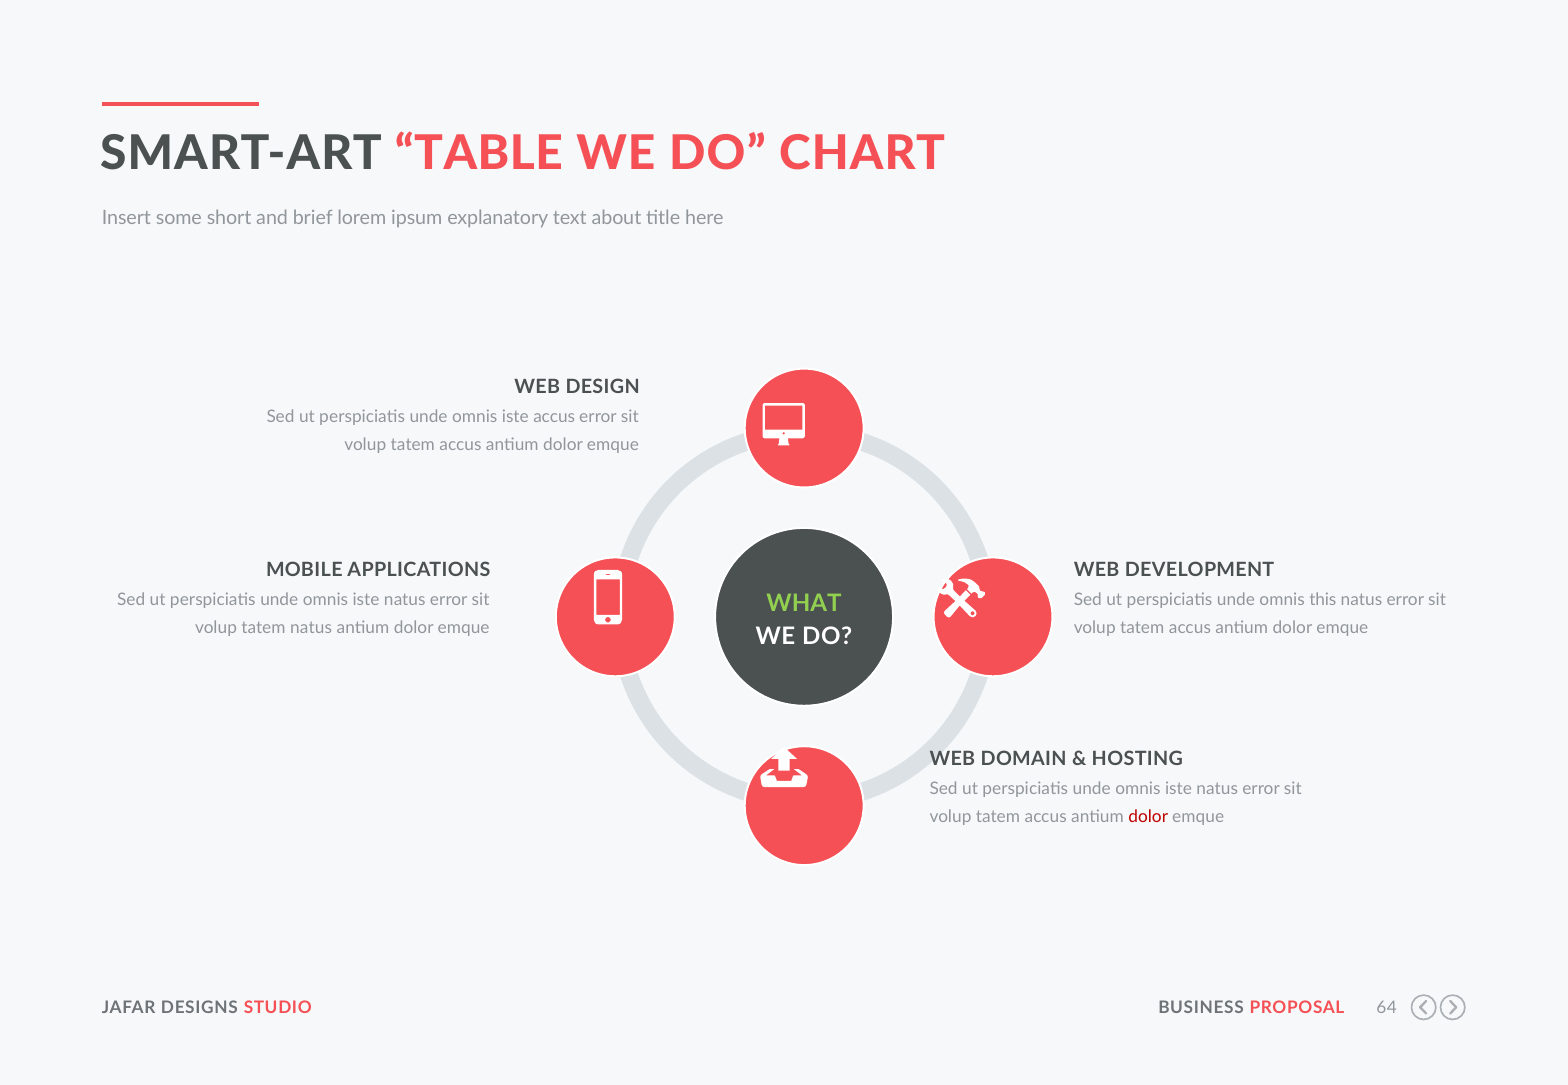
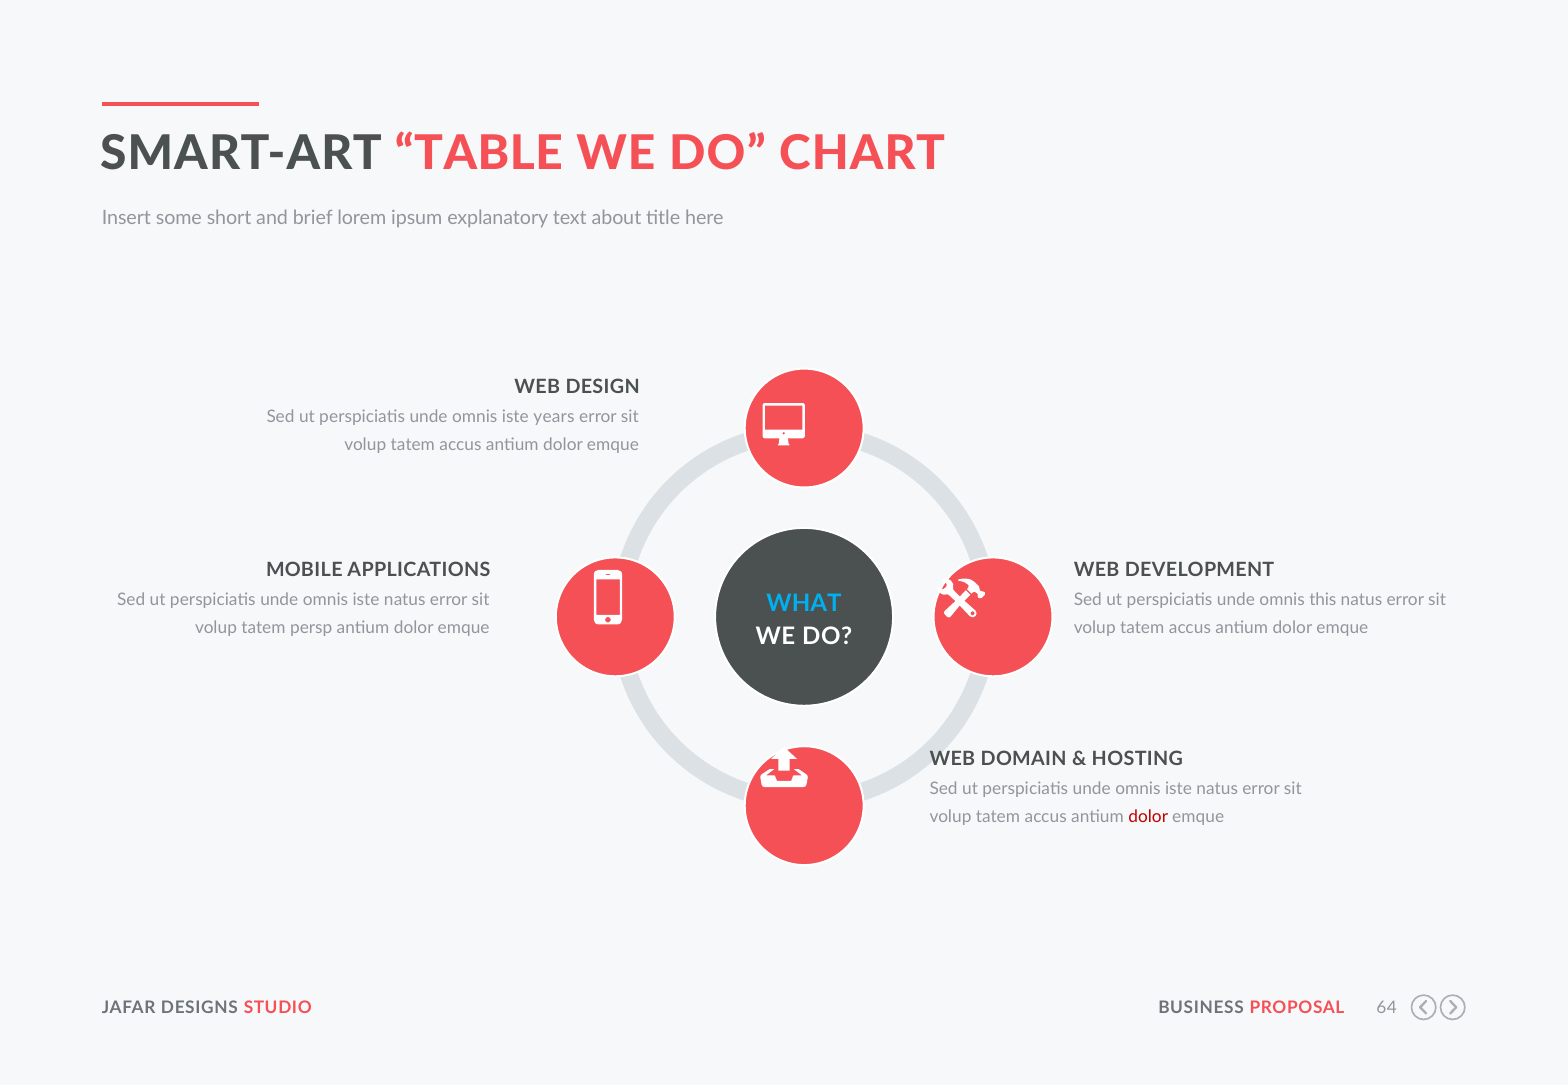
iste accus: accus -> years (554, 417)
WHAT colour: light green -> light blue (804, 604)
tatem natus: natus -> persp (311, 628)
